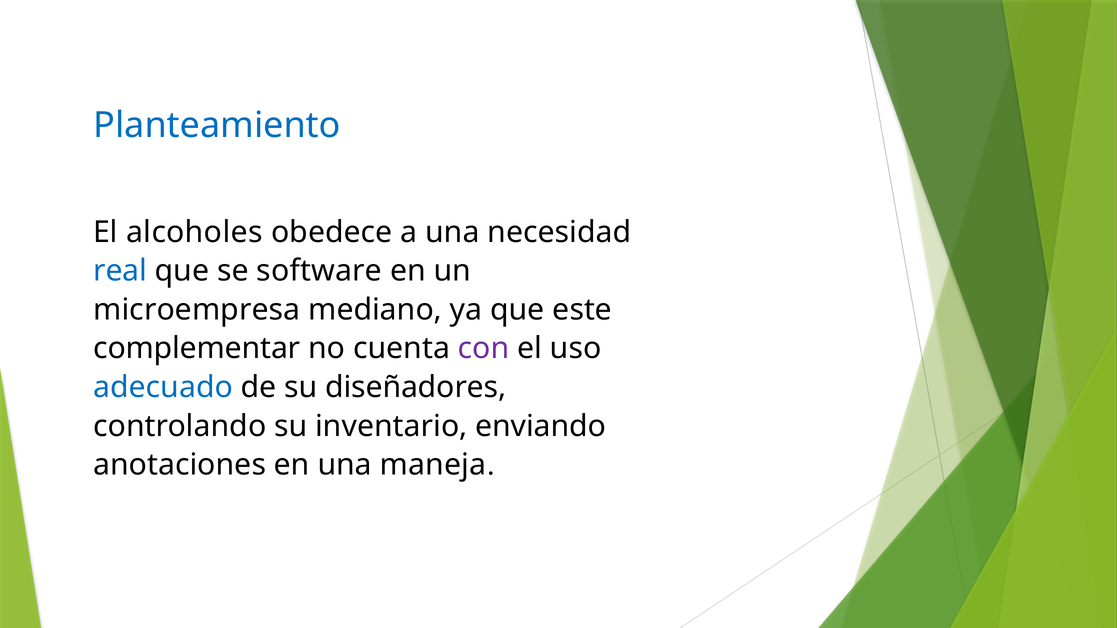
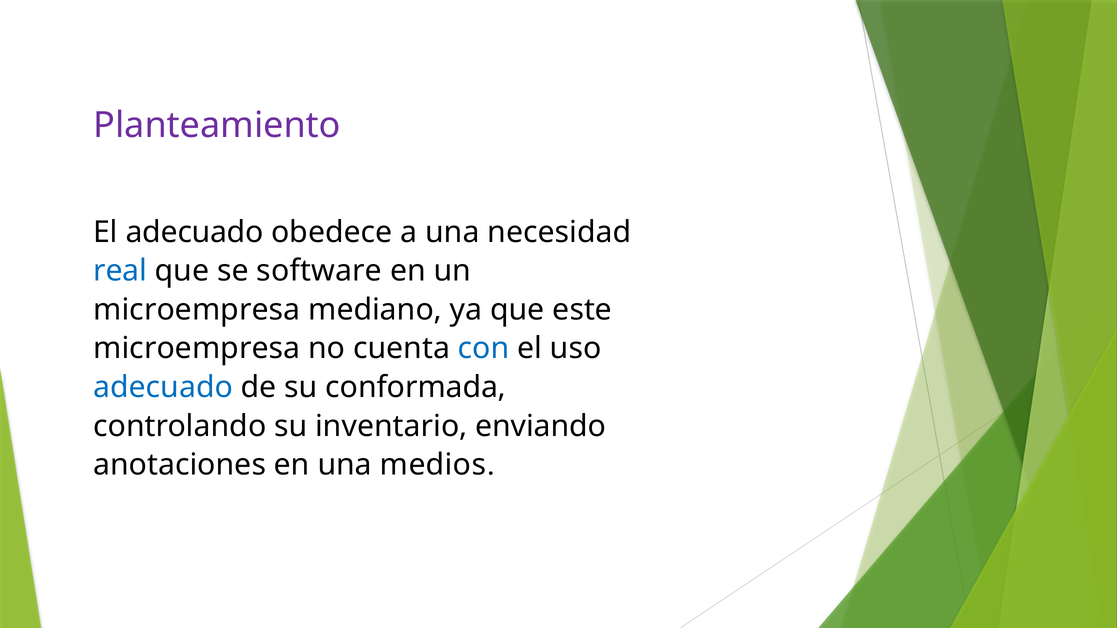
Planteamiento colour: blue -> purple (217, 126)
El alcoholes: alcoholes -> adecuado (195, 232)
complementar: complementar -> microempresa (197, 349)
con colour: purple -> blue (484, 349)
diseñadores: diseñadores -> conformada (416, 387)
maneja: maneja -> medios (433, 465)
